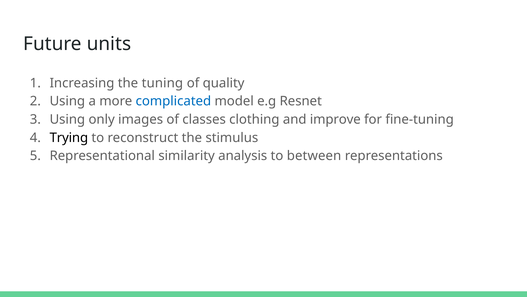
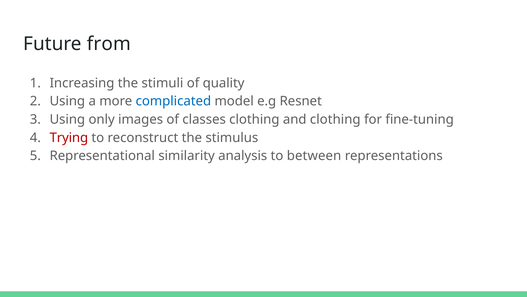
units: units -> from (109, 44)
tuning: tuning -> stimuli (162, 83)
and improve: improve -> clothing (335, 119)
Trying colour: black -> red (69, 137)
